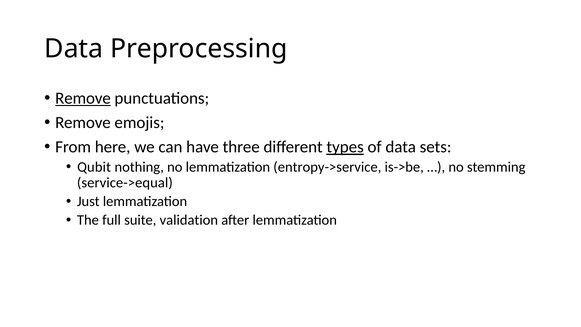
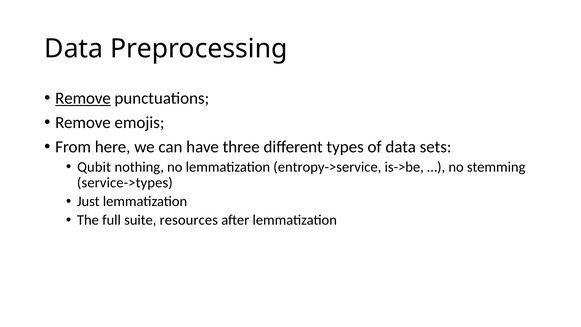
types underline: present -> none (345, 147)
service->equal: service->equal -> service->types (125, 183)
validation: validation -> resources (189, 220)
